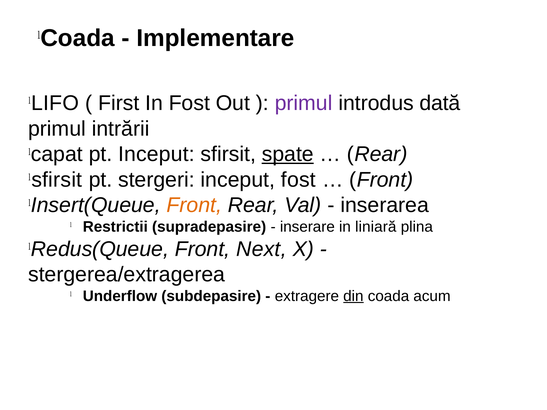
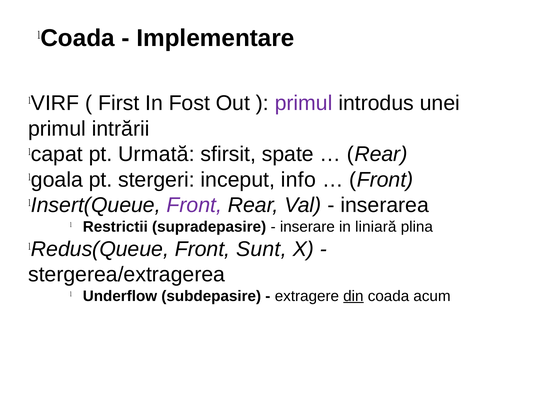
LIFO: LIFO -> VIRF (55, 103)
dată: dată -> unei (440, 103)
pt Inceput: Inceput -> Urmată (156, 154)
spate underline: present -> none (288, 154)
sfirsit: sfirsit -> goala (57, 180)
inceput fost: fost -> info (298, 180)
Front colour: orange -> purple (194, 205)
Next: Next -> Sunt (261, 249)
